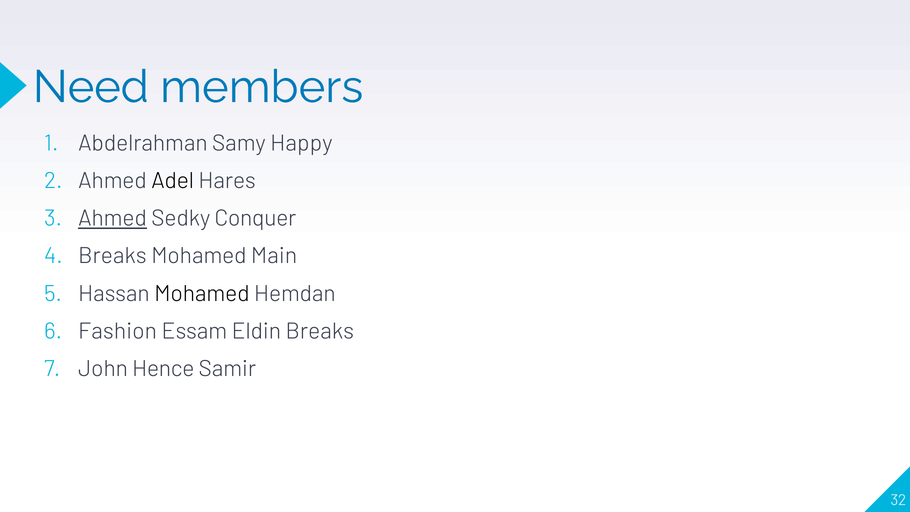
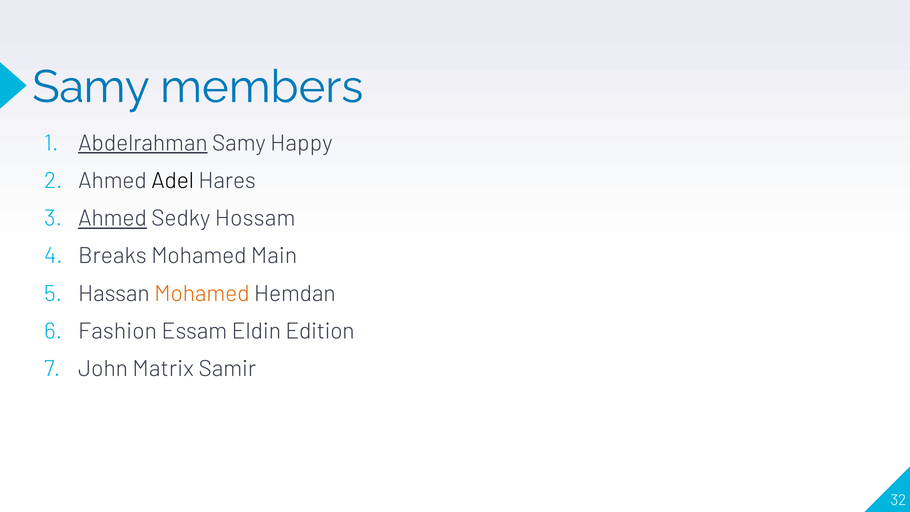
Need: Need -> Samy (91, 87)
Abdelrahman underline: none -> present (143, 143)
Conquer: Conquer -> Hossam (255, 218)
Mohamed colour: black -> orange (202, 293)
Eldin Breaks: Breaks -> Edition (320, 331)
Hence: Hence -> Matrix (163, 369)
